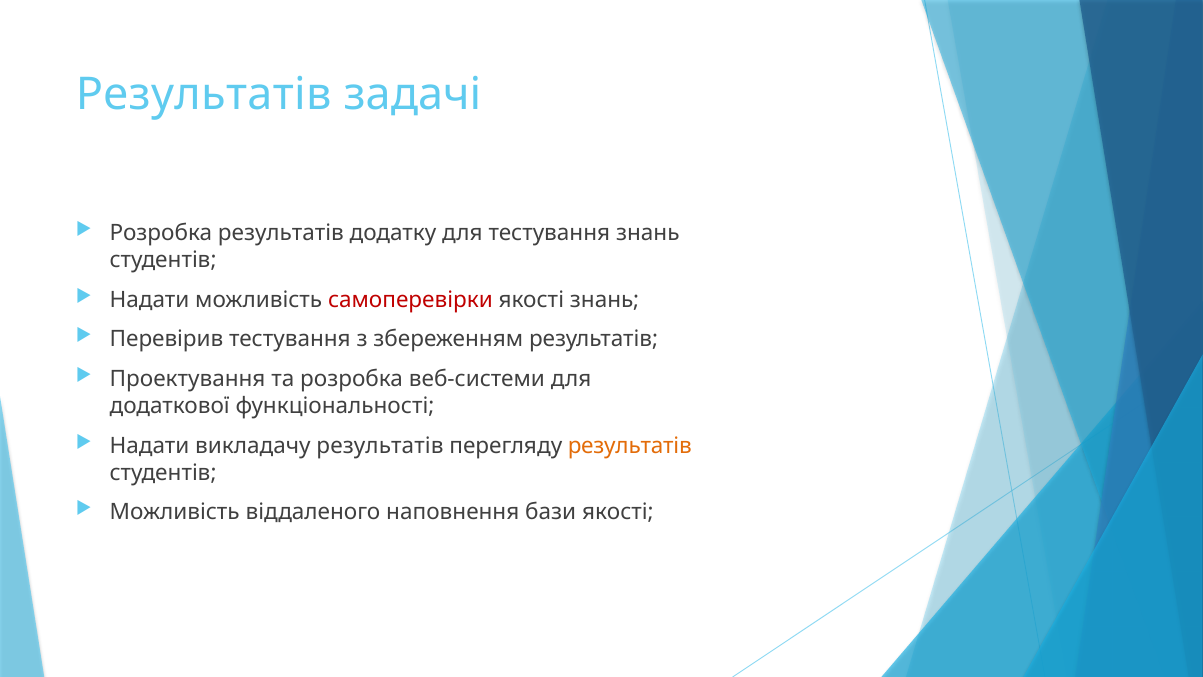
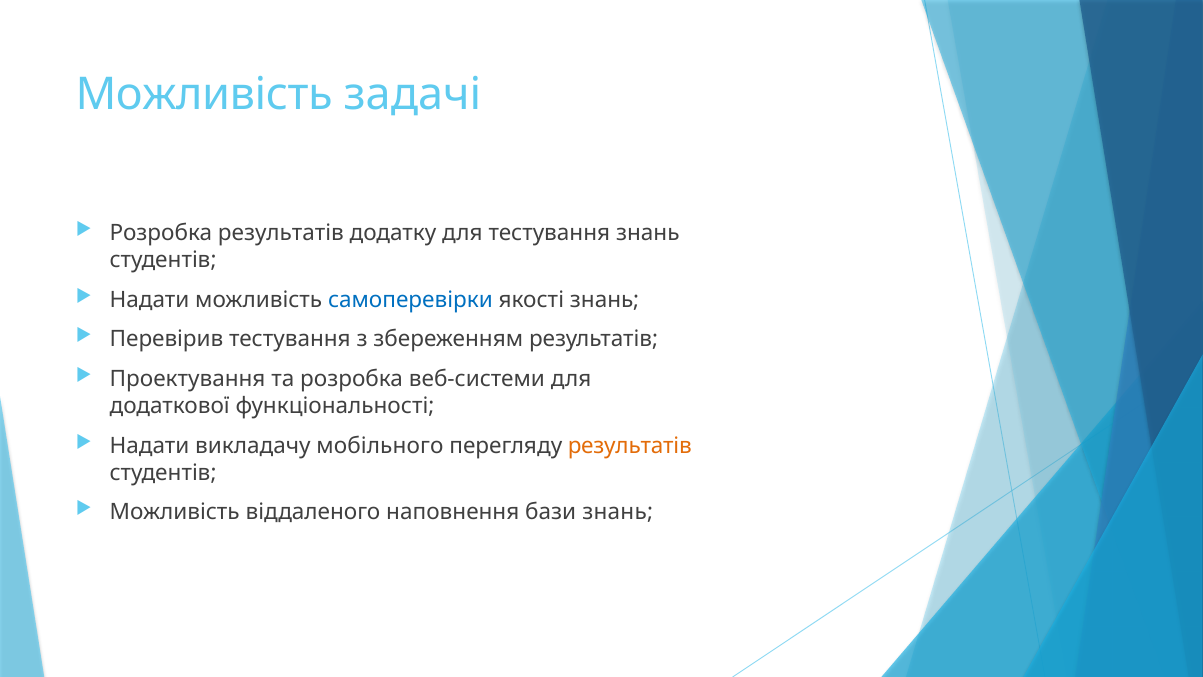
Результатів: Результатів -> Можливість (204, 95)
самоперевірки colour: red -> blue (410, 299)
викладачу результатів: результатів -> мобільного (380, 445)
бази якості: якості -> знань (618, 512)
